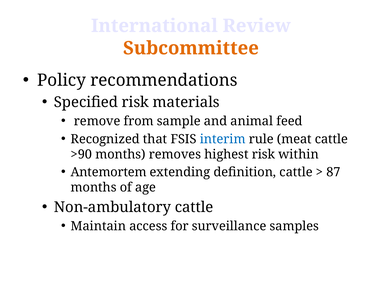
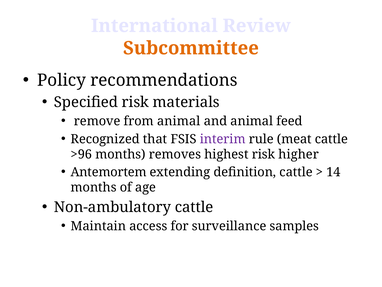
from sample: sample -> animal (179, 121)
interim colour: blue -> purple (223, 139)
>90: >90 -> >96 (81, 154)
within: within -> higher (299, 154)
87: 87 -> 14 (333, 172)
